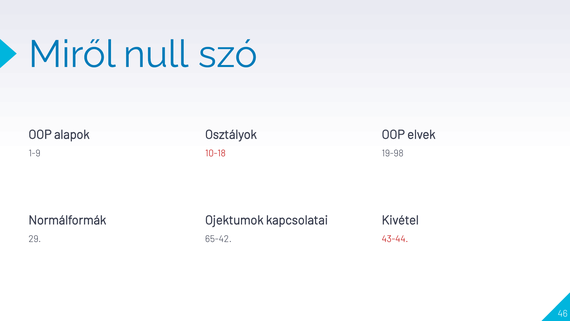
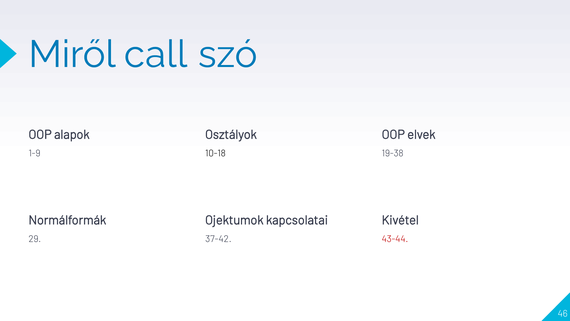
null: null -> call (156, 54)
10-18 colour: red -> black (215, 153)
19-98: 19-98 -> 19-38 (393, 153)
65-42: 65-42 -> 37-42 (218, 239)
